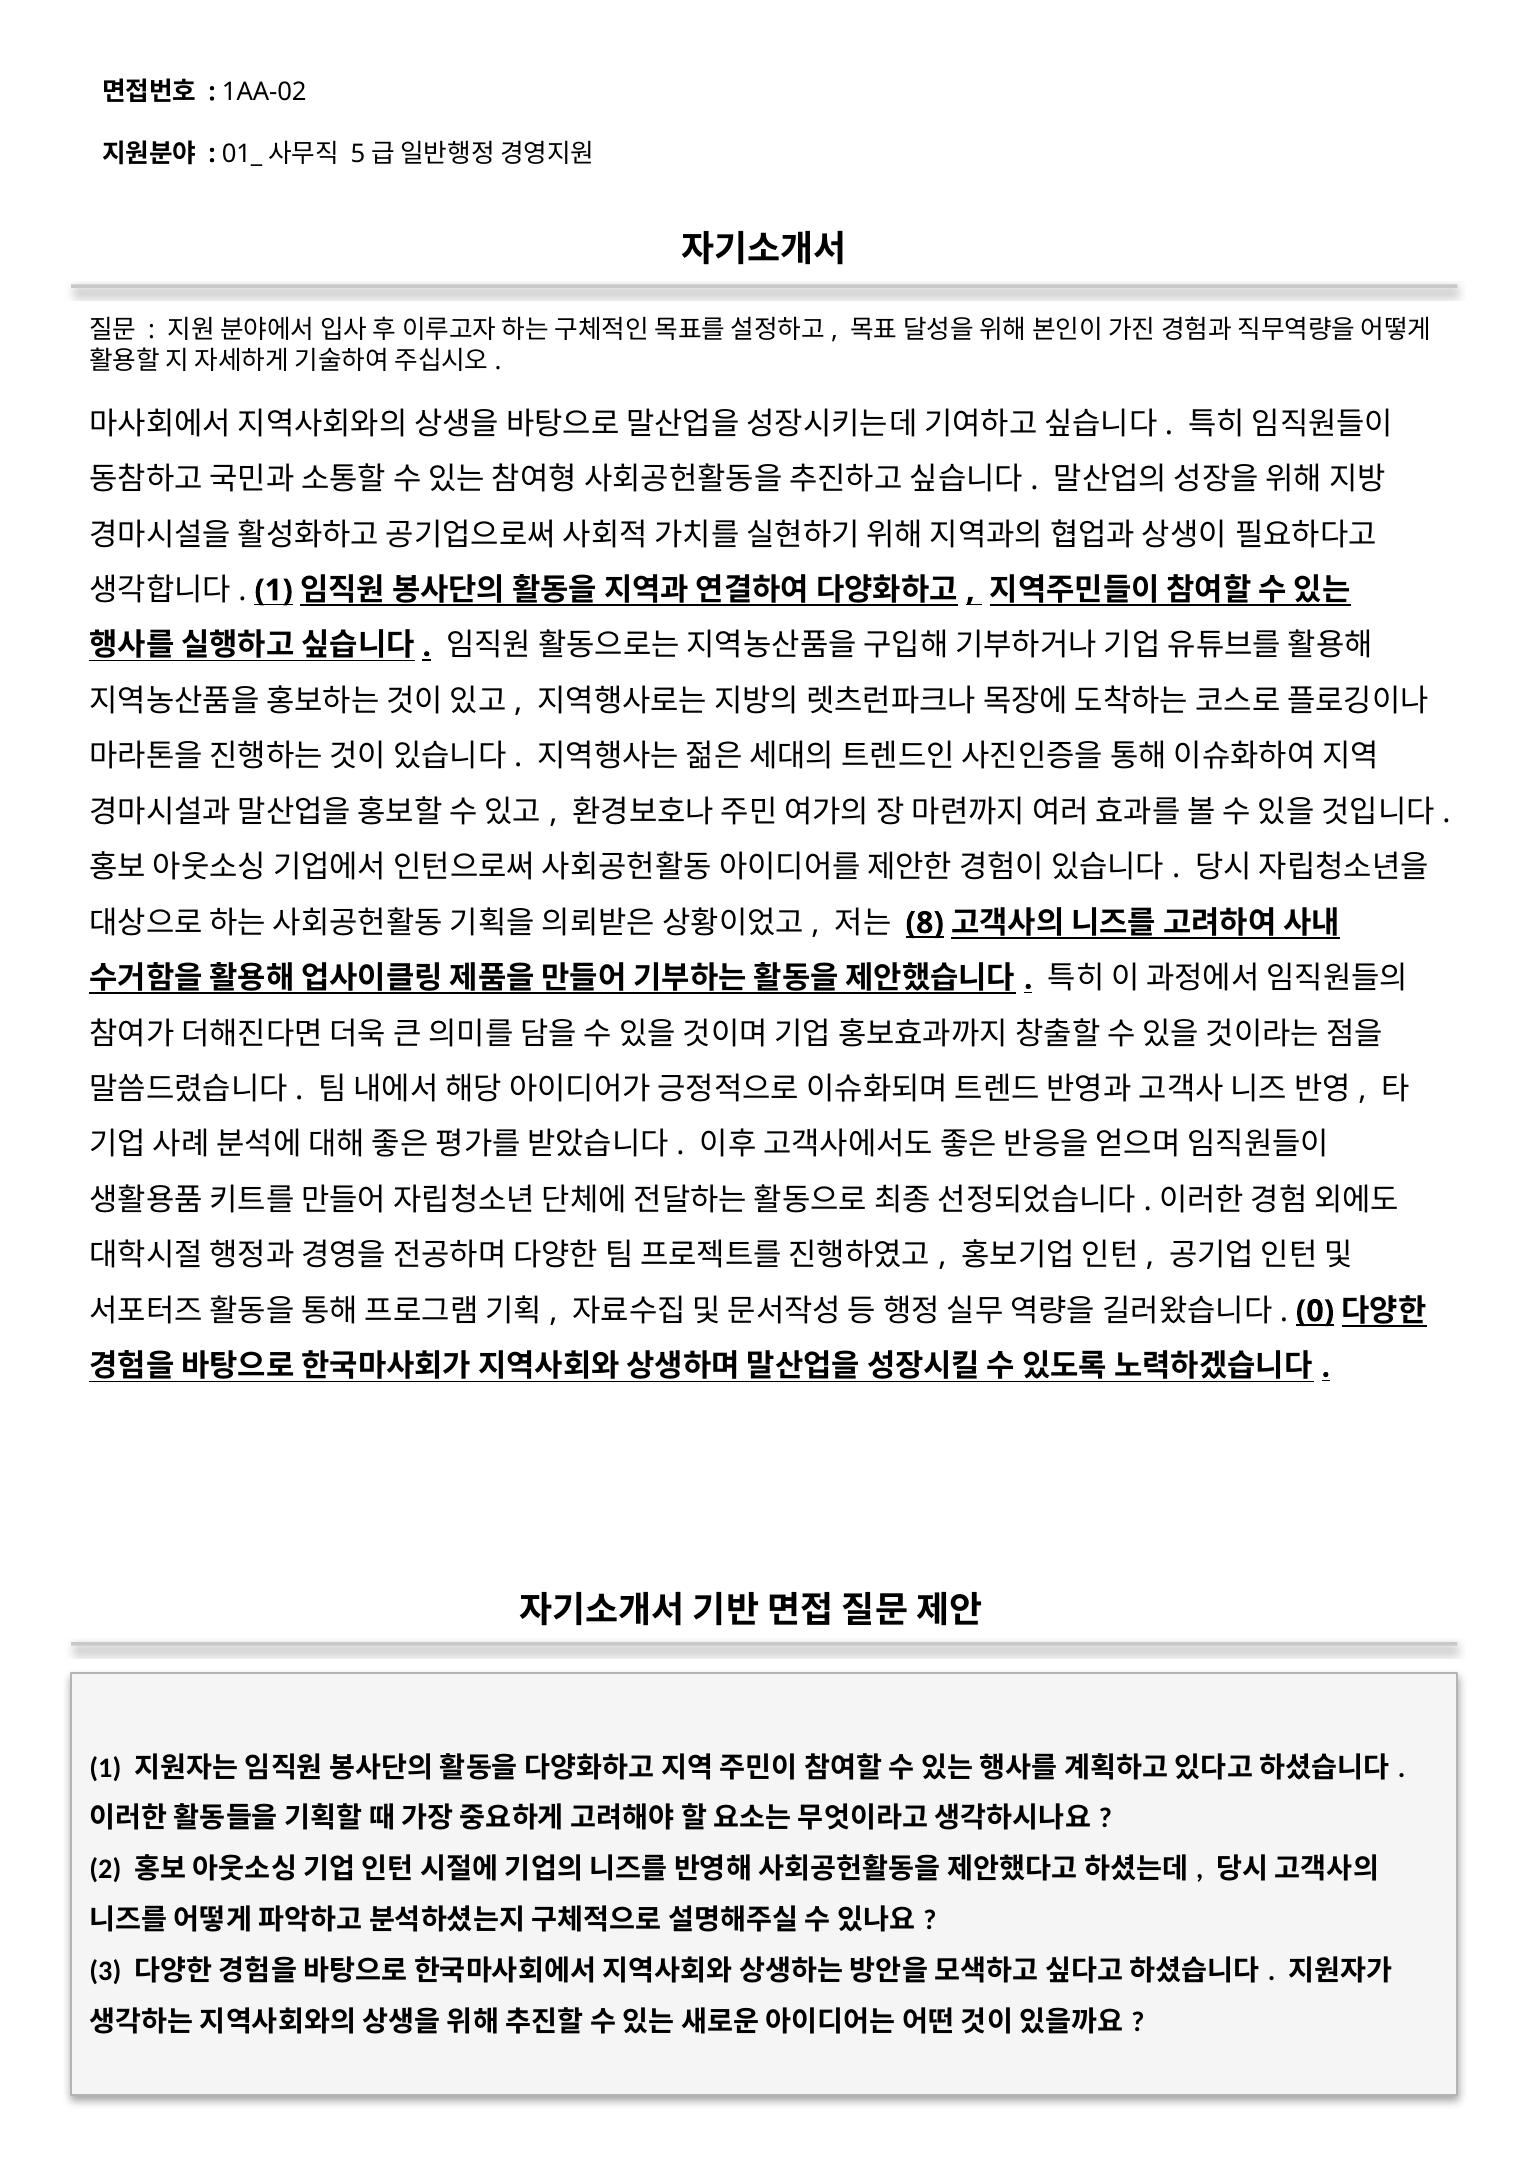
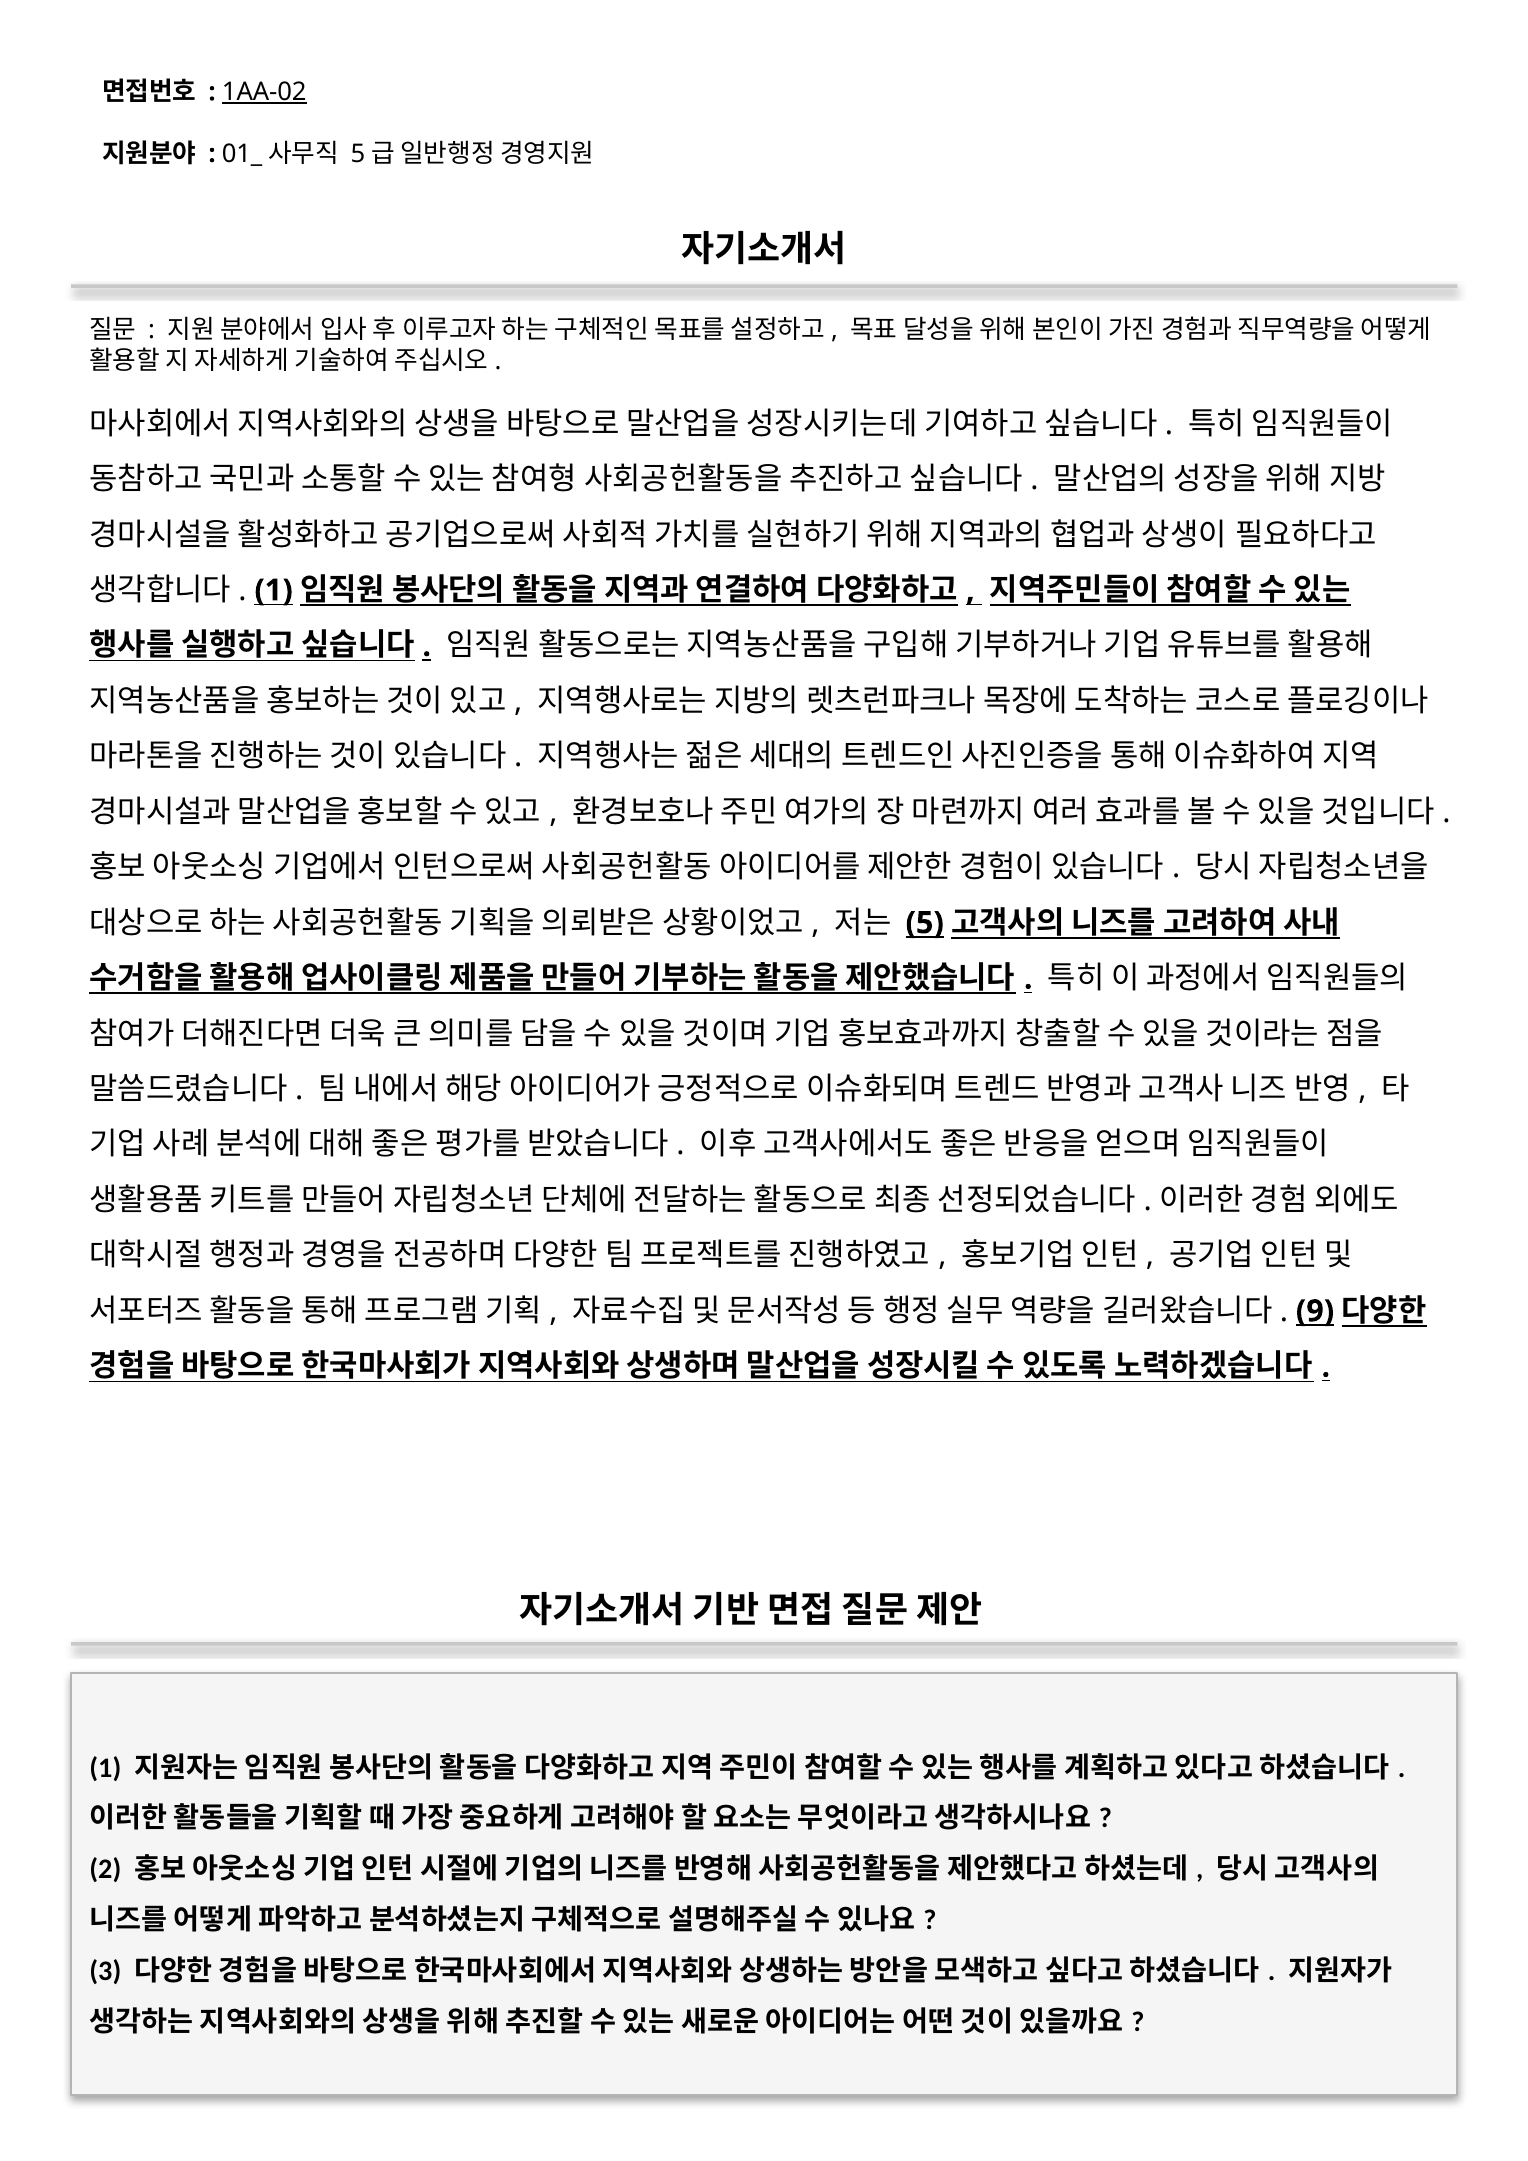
1AA-02 underline: none -> present (264, 92)
8: 8 -> 5 (925, 923)
0: 0 -> 9 (1315, 1311)
